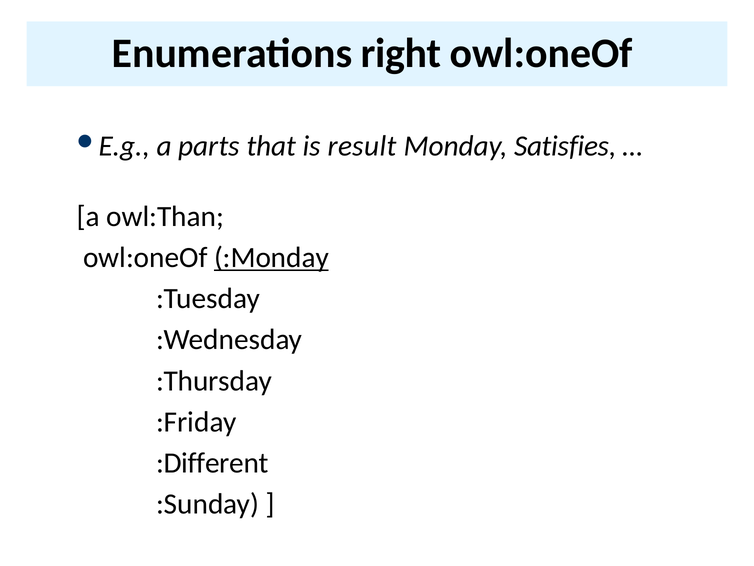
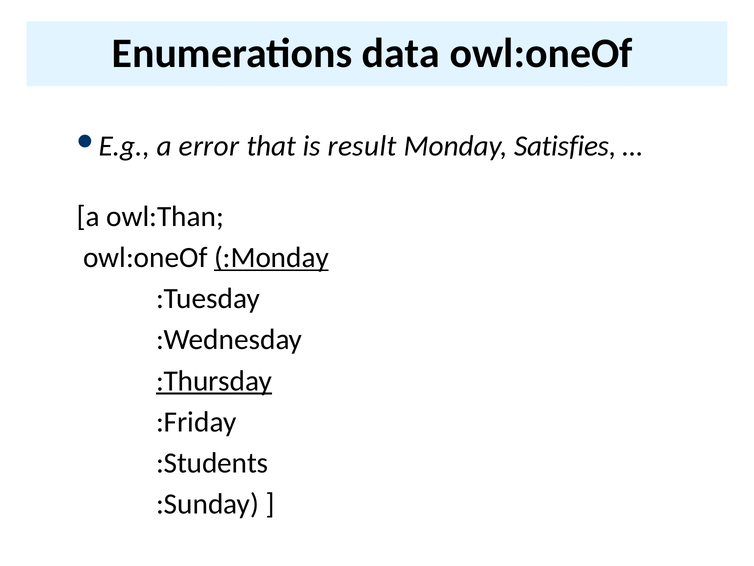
right: right -> data (401, 54)
parts: parts -> error (209, 146)
:Thursday underline: none -> present (214, 381)
:Different: :Different -> :Students (212, 463)
